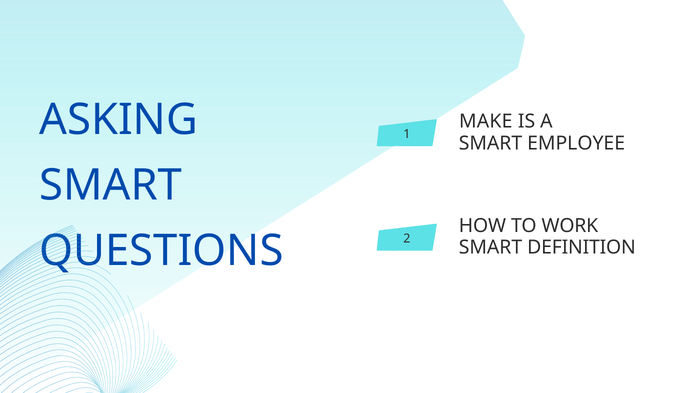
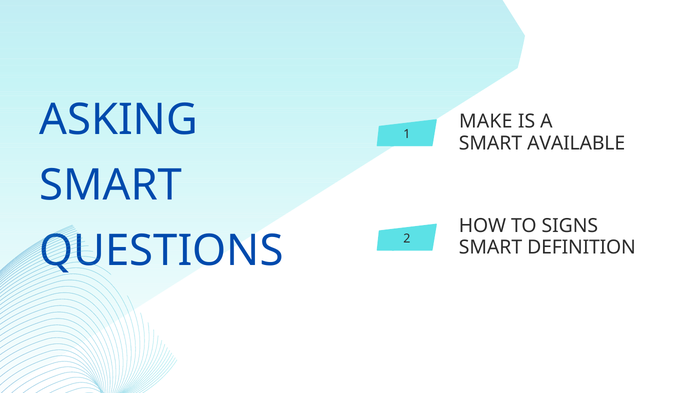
EMPLOYEE: EMPLOYEE -> AVAILABLE (576, 143)
WORK: WORK -> SIGNS (570, 225)
